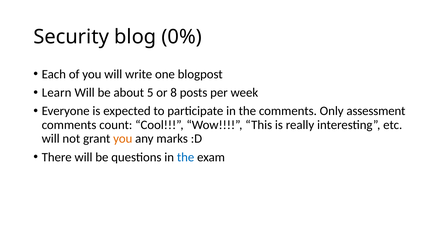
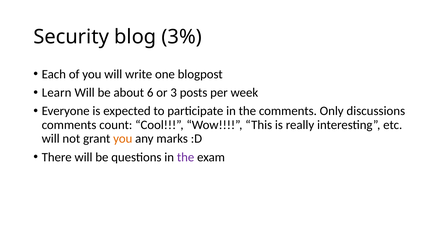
0%: 0% -> 3% (182, 37)
5: 5 -> 6 (150, 93)
8: 8 -> 3 (174, 93)
assessment: assessment -> discussions (376, 111)
the colour: blue -> purple (186, 157)
